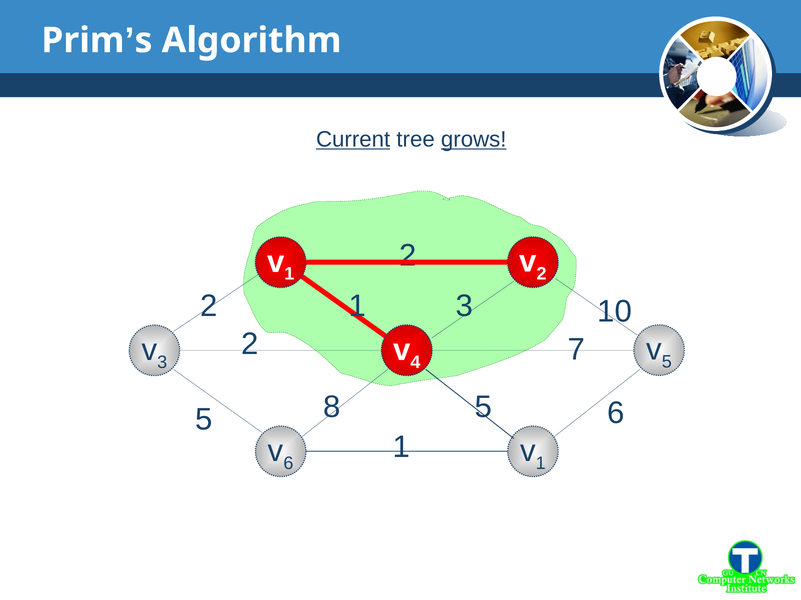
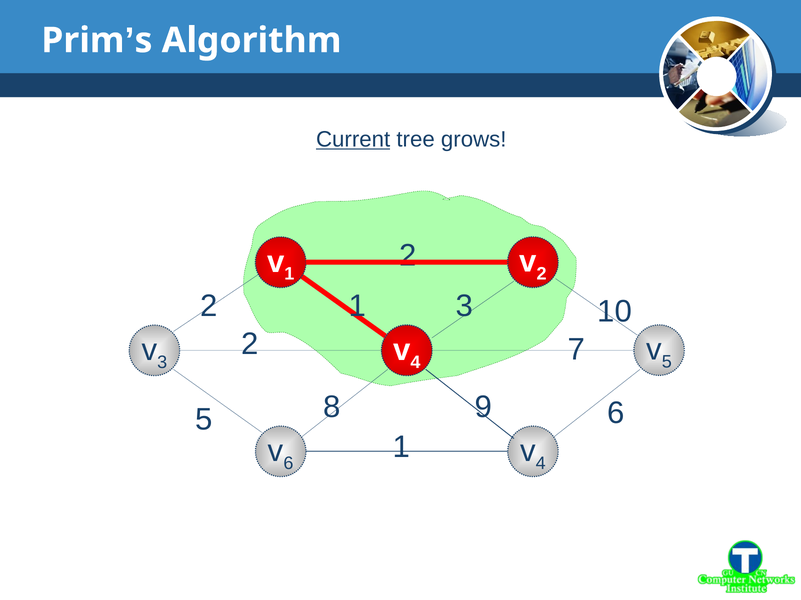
grows underline: present -> none (474, 140)
8 5: 5 -> 9 (483, 407)
1: 1 -> 4 (541, 464)
